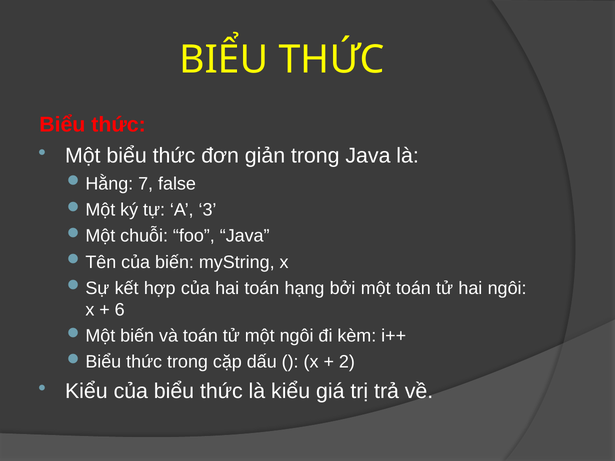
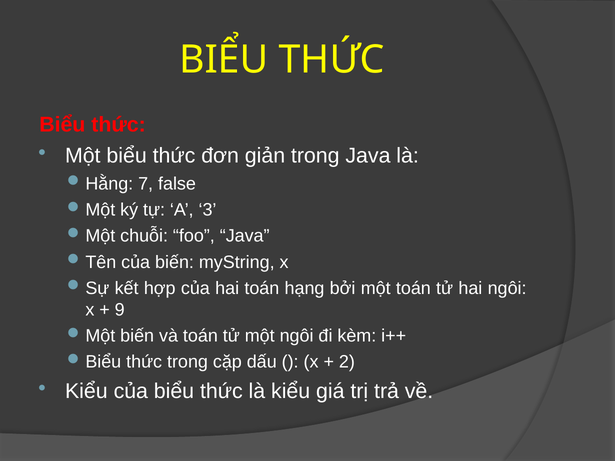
6: 6 -> 9 (120, 310)
